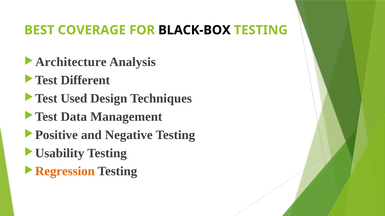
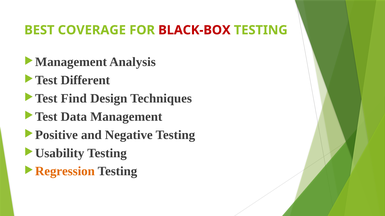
BLACK-BOX colour: black -> red (194, 30)
Architecture: Architecture -> Management (71, 62)
Used: Used -> Find (74, 99)
